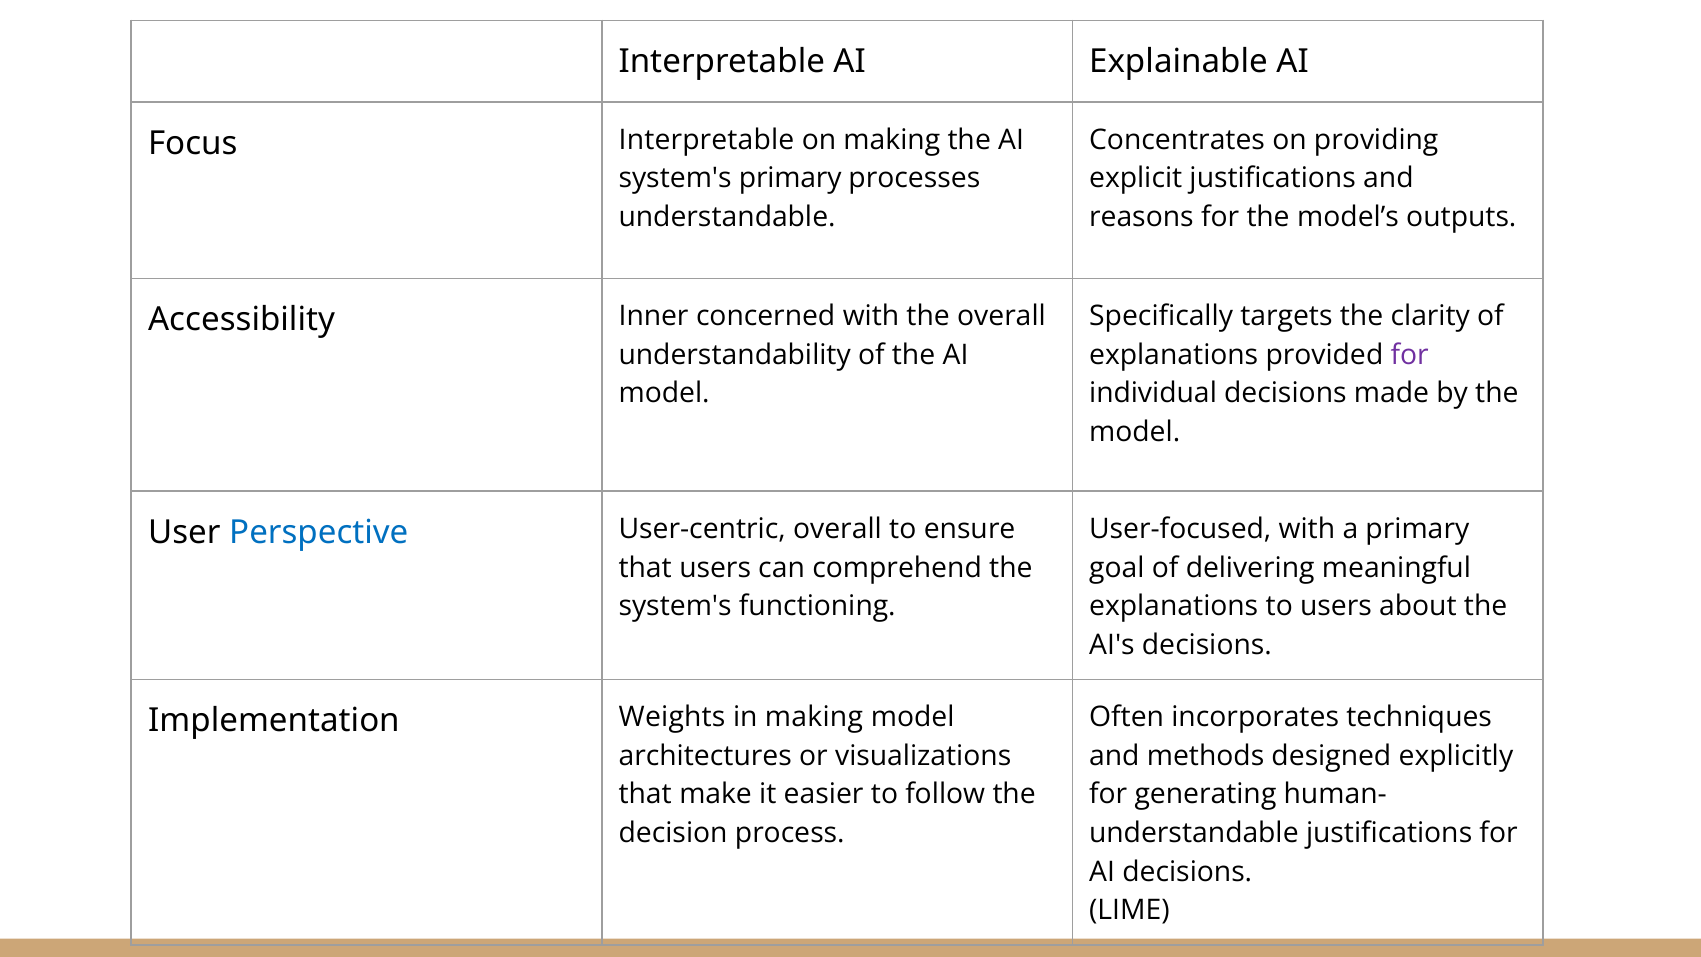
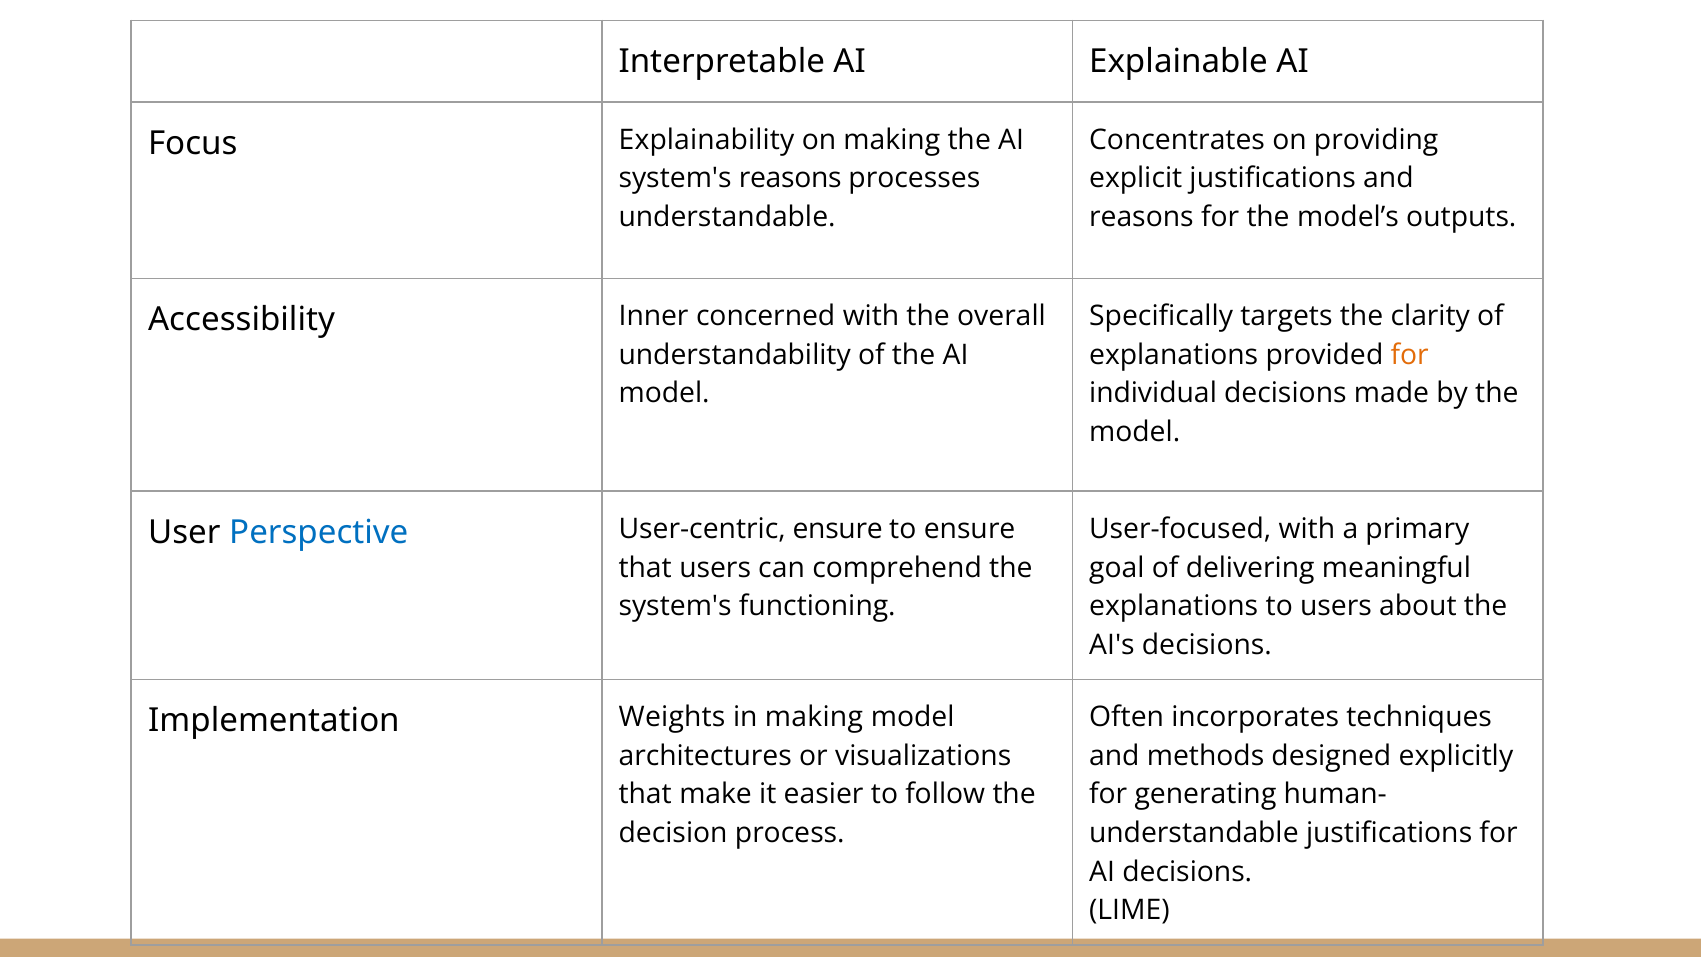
Focus Interpretable: Interpretable -> Explainability (706, 140)
system's primary: primary -> reasons (790, 178)
for colour: purple -> orange (1410, 355)
User-centric overall: overall -> ensure (838, 529)
